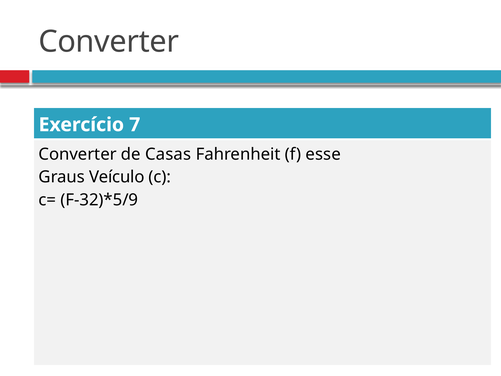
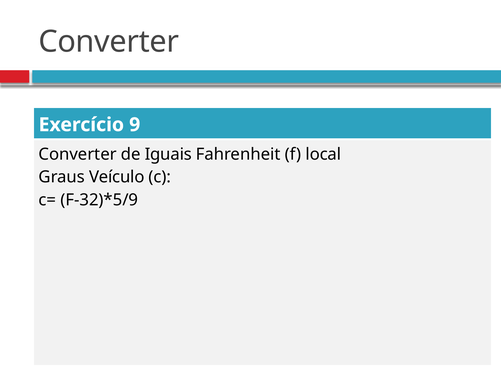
7: 7 -> 9 (135, 125)
Casas: Casas -> Iguais (168, 154)
esse: esse -> local (323, 154)
